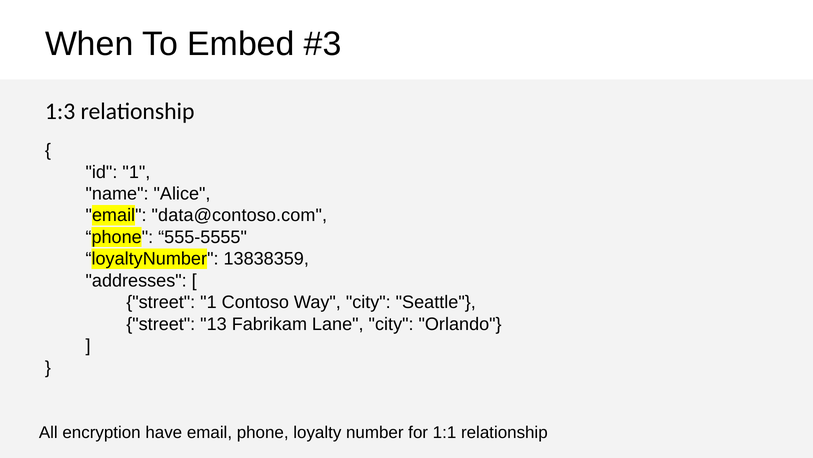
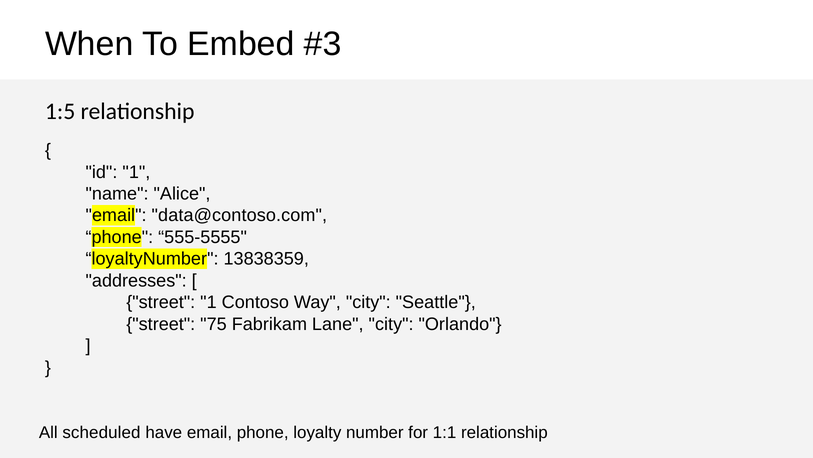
1:3: 1:3 -> 1:5 (60, 111)
13: 13 -> 75 (213, 324)
encryption: encryption -> scheduled (101, 432)
